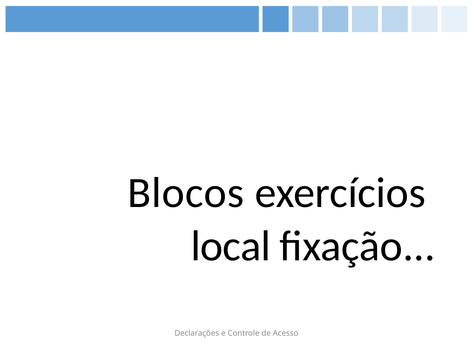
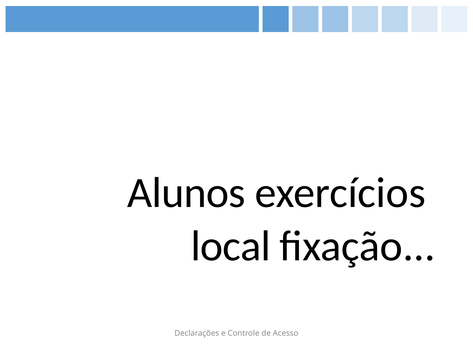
Blocos: Blocos -> Alunos (186, 193)
